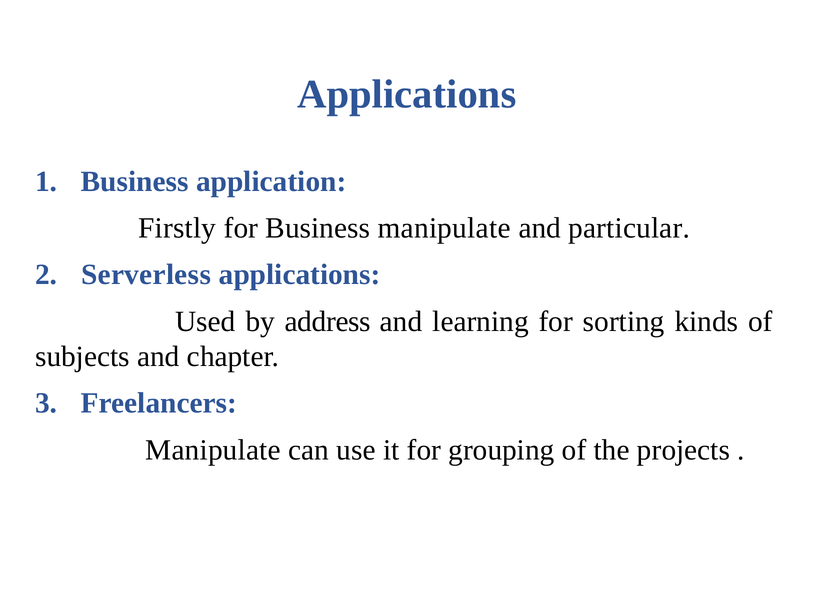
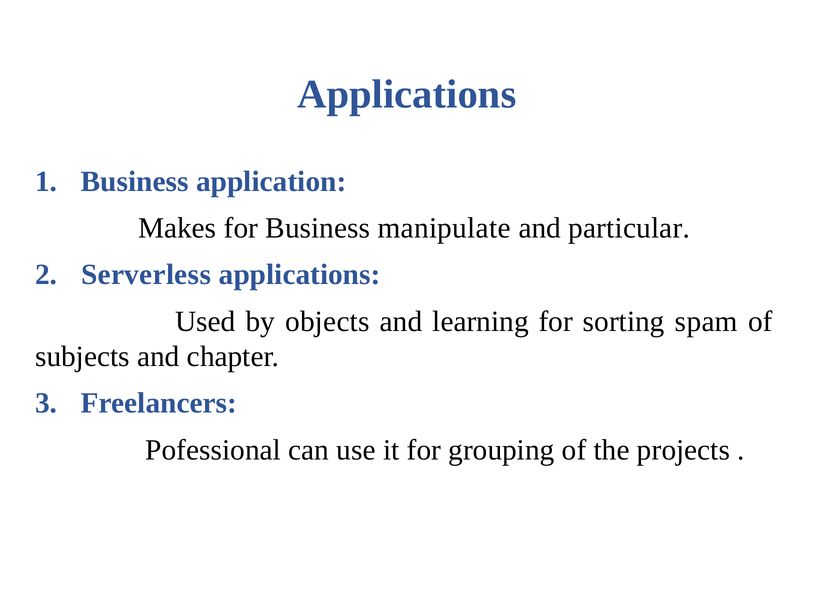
Firstly: Firstly -> Makes (177, 228)
address: address -> objects (327, 322)
kinds: kinds -> spam (706, 322)
Manipulate: Manipulate -> Pofessional (213, 450)
